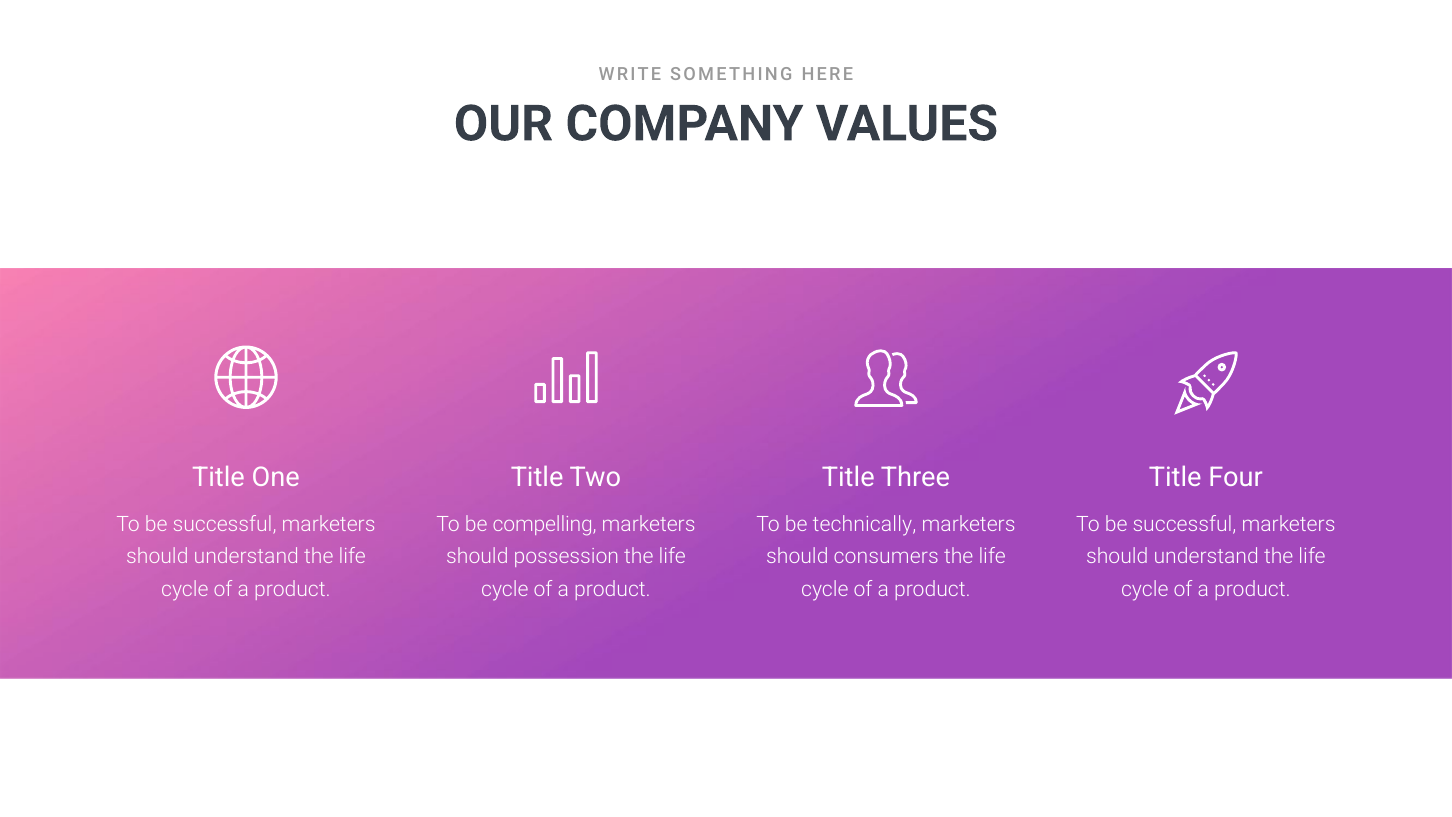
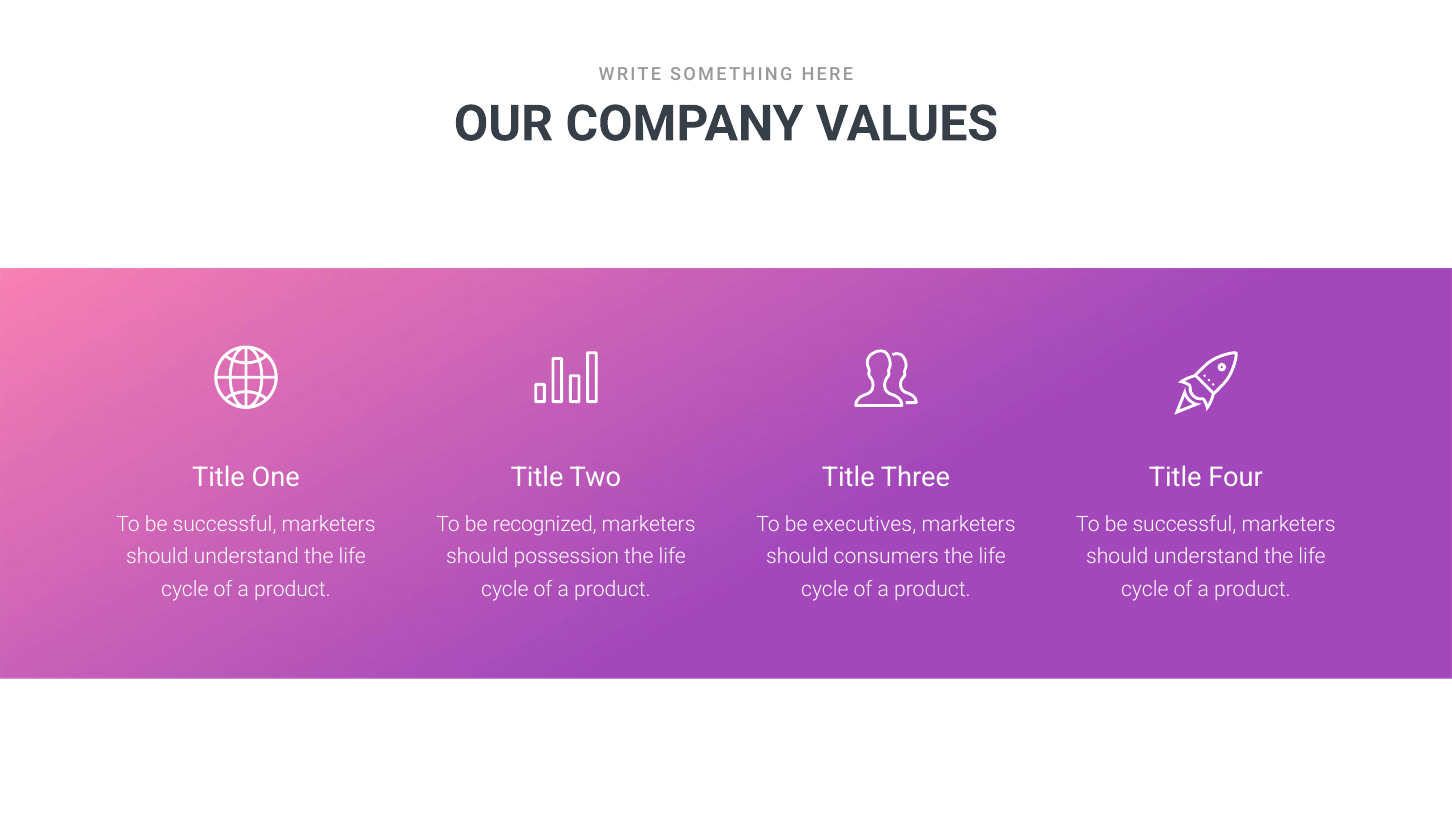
compelling: compelling -> recognized (545, 524)
technically: technically -> executives (864, 524)
